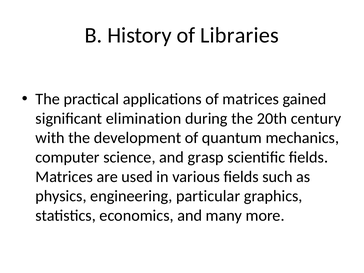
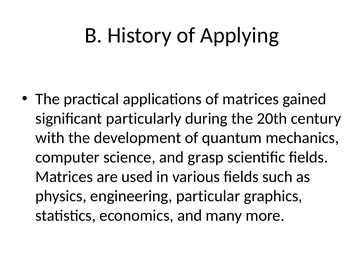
Libraries: Libraries -> Applying (240, 35)
elimination: elimination -> particularly (144, 118)
